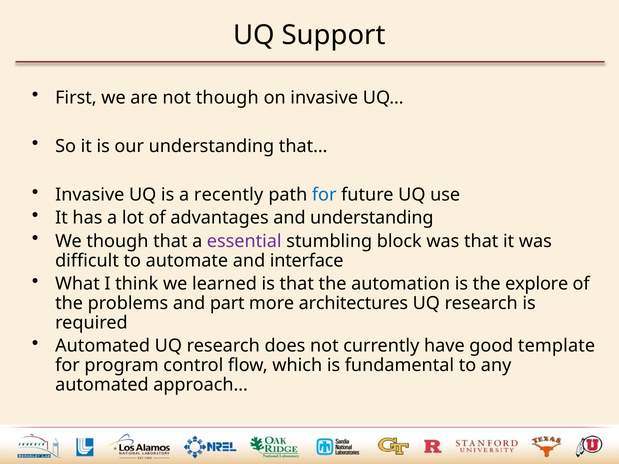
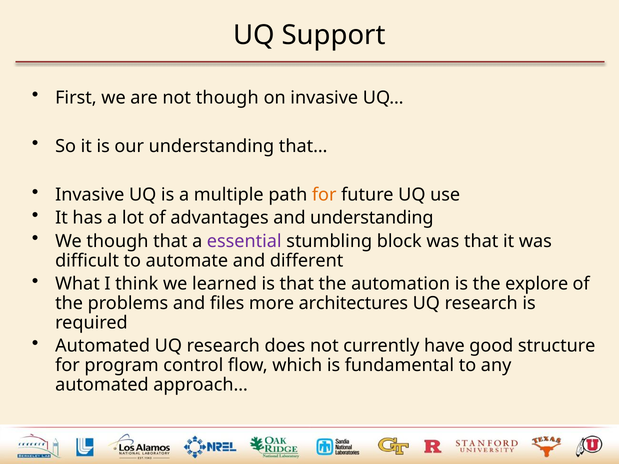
recently: recently -> multiple (229, 195)
for colour: blue -> orange (324, 195)
interface: interface -> different (307, 261)
part: part -> files (227, 303)
template: template -> structure (557, 346)
